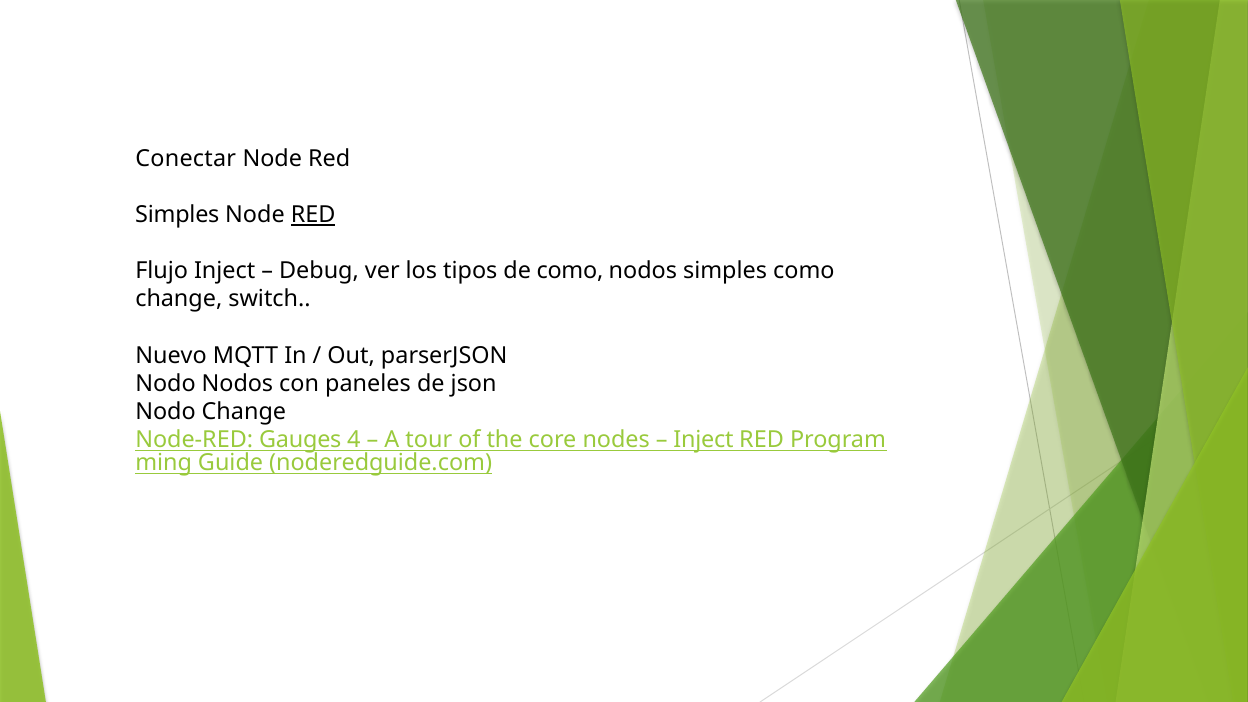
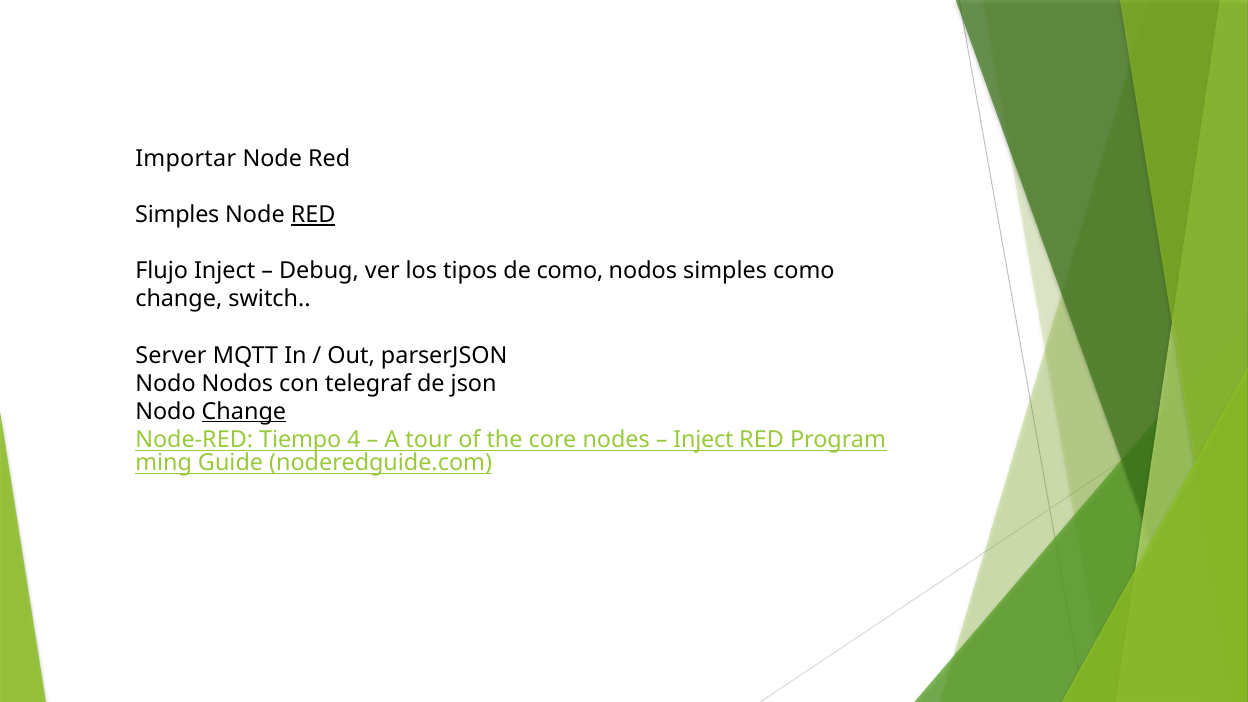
Conectar: Conectar -> Importar (186, 159)
Nuevo: Nuevo -> Server (171, 355)
paneles: paneles -> telegraf (368, 383)
Change underline: none -> present (244, 411)
Gauges: Gauges -> Tiempo (300, 440)
